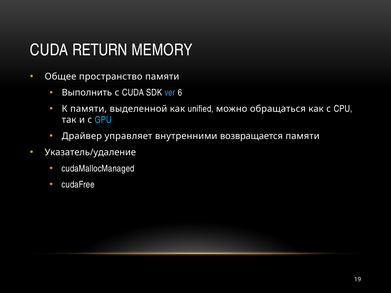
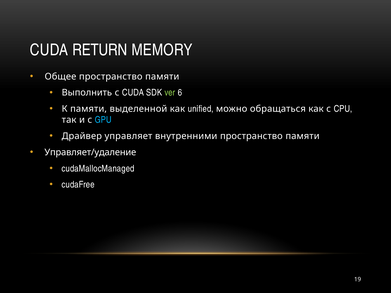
ver colour: light blue -> light green (170, 93)
внутренними возвращается: возвращается -> пространство (251, 136)
Указатель/удаление: Указатель/удаление -> Управляет/удаление (90, 152)
